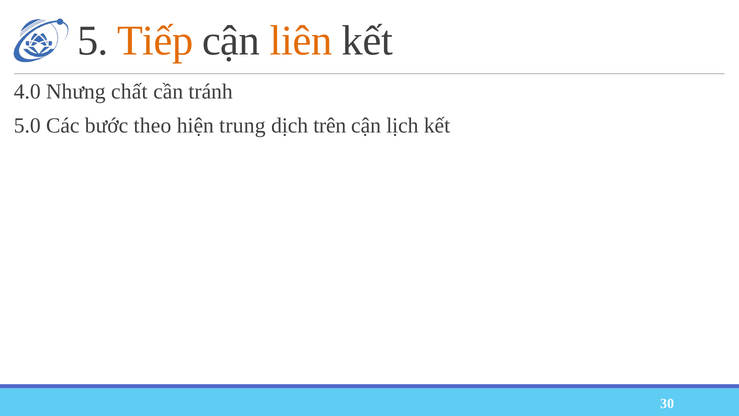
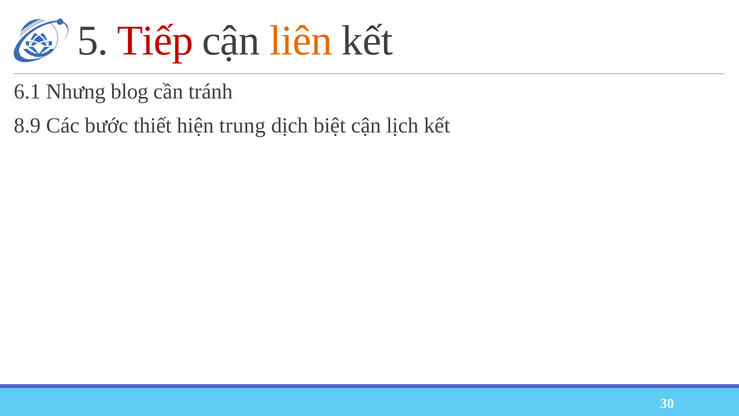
Tiếp colour: orange -> red (155, 41)
4.0: 4.0 -> 6.1 (27, 92)
chất: chất -> blog (130, 92)
5.0: 5.0 -> 8.9 (27, 126)
theo: theo -> thiết (153, 126)
trên: trên -> biệt (330, 126)
